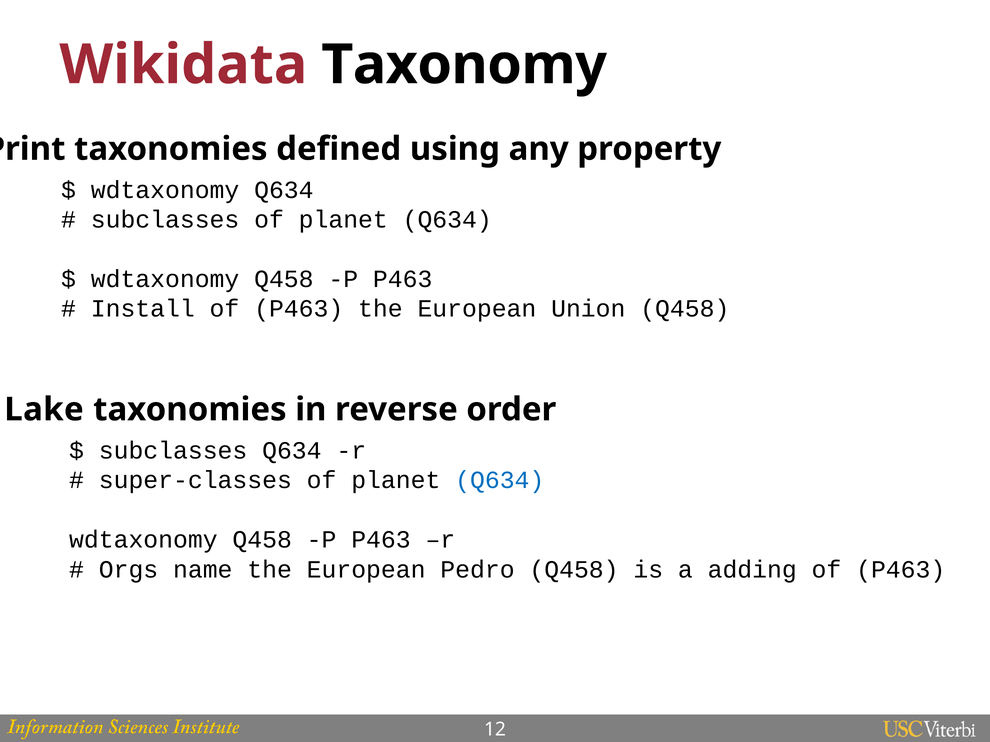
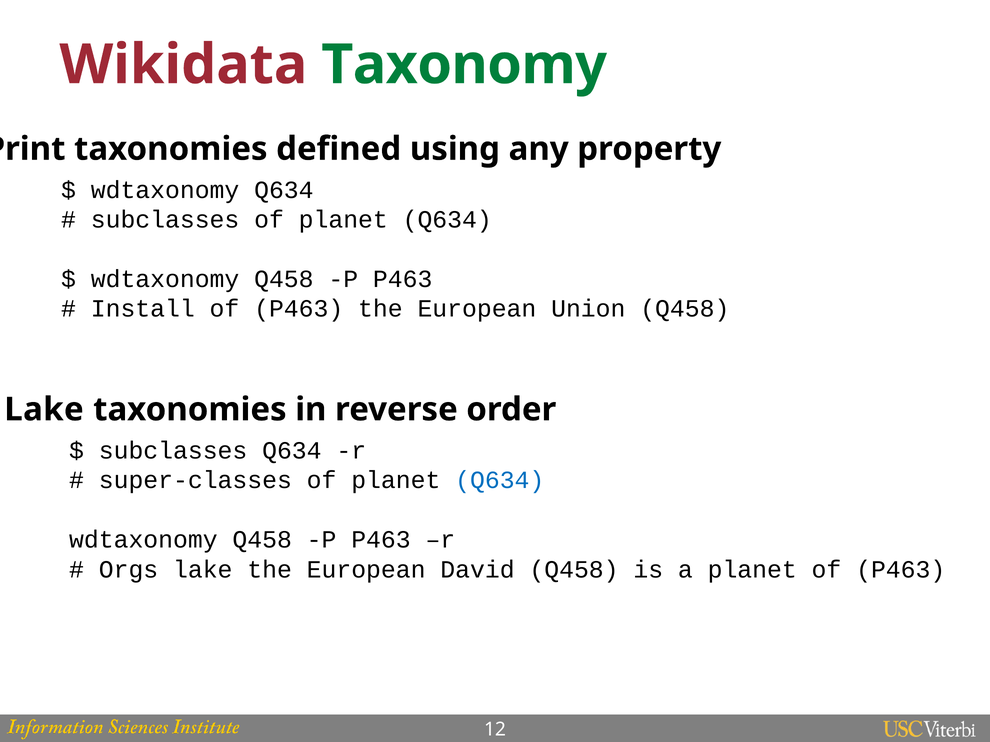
Taxonomy colour: black -> green (464, 65)
Orgs name: name -> lake (203, 570)
Pedro: Pedro -> David (477, 570)
a adding: adding -> planet (752, 570)
